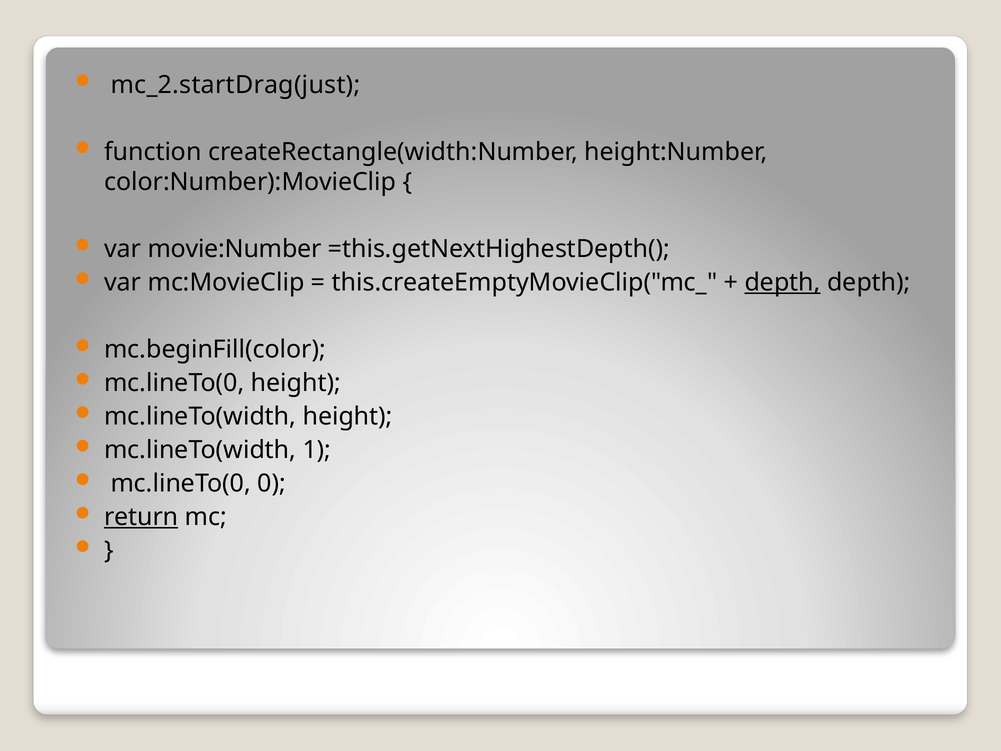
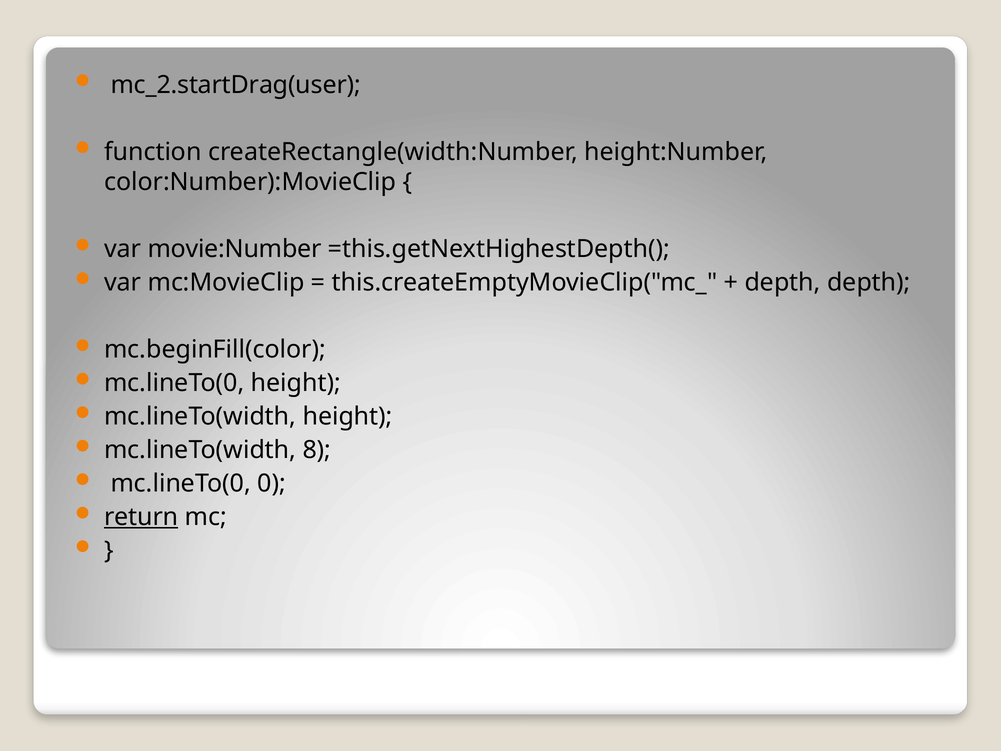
mc_2.startDrag(just: mc_2.startDrag(just -> mc_2.startDrag(user (236, 85)
depth underline: present -> none (783, 282)
1: 1 -> 8 (317, 450)
